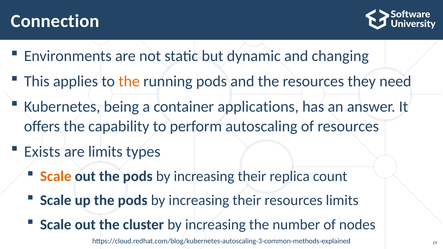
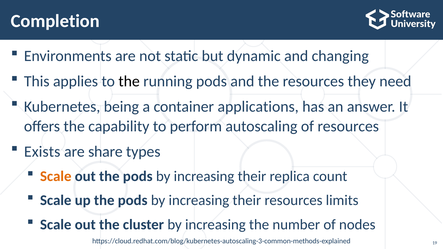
Connection: Connection -> Completion (55, 21)
the colour: orange -> black (129, 81)
are limits: limits -> share (105, 152)
